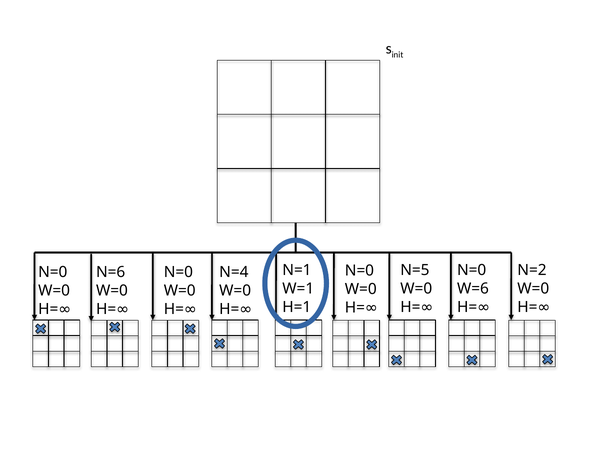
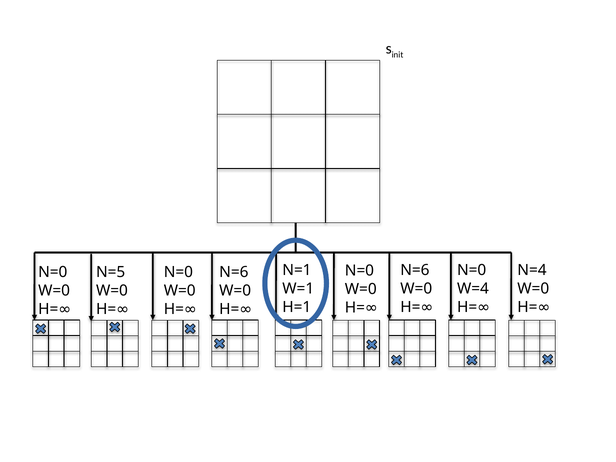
N=5: N=5 -> N=6 (415, 270)
N=2: N=2 -> N=4 (532, 270)
N=6: N=6 -> N=5 (111, 272)
N=4: N=4 -> N=6 (234, 272)
W=6: W=6 -> W=4 (473, 289)
